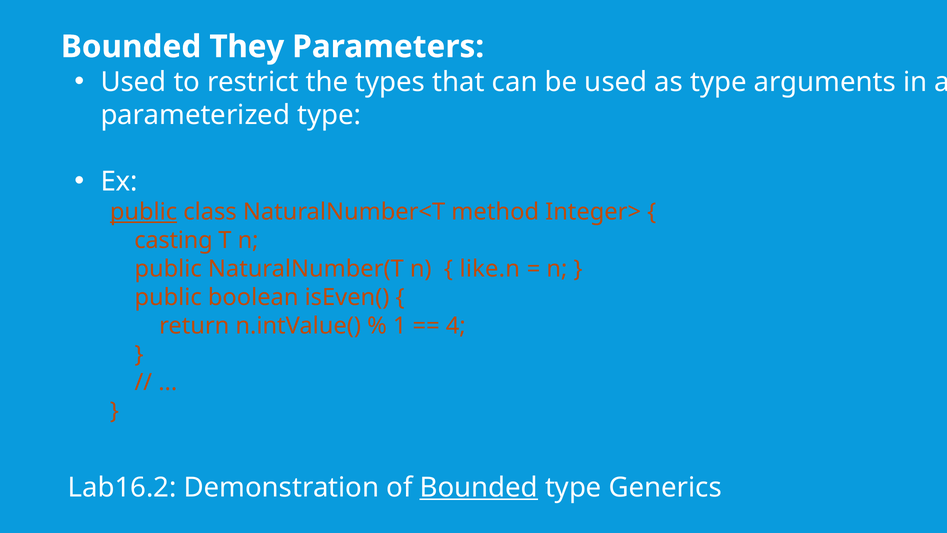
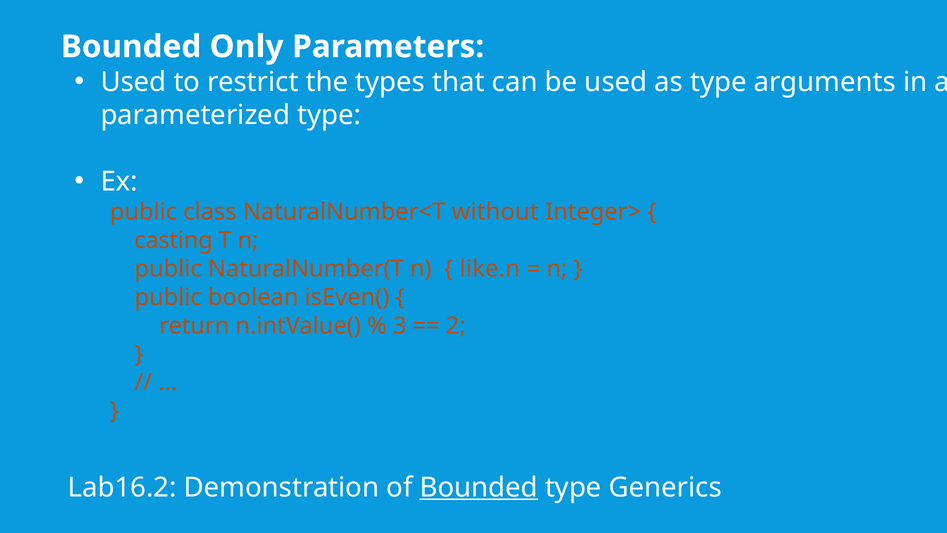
They: They -> Only (247, 47)
public underline: present -> none (144, 212)
method: method -> without (495, 212)
1: 1 -> 3 (400, 326)
4: 4 -> 2 (456, 326)
